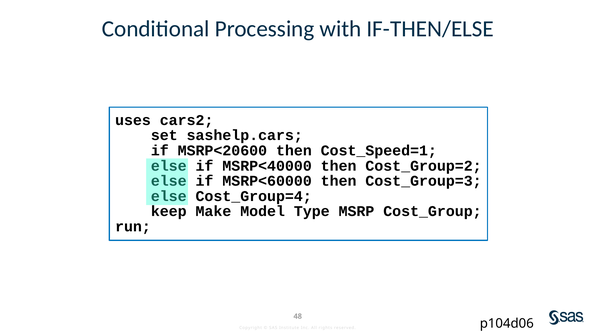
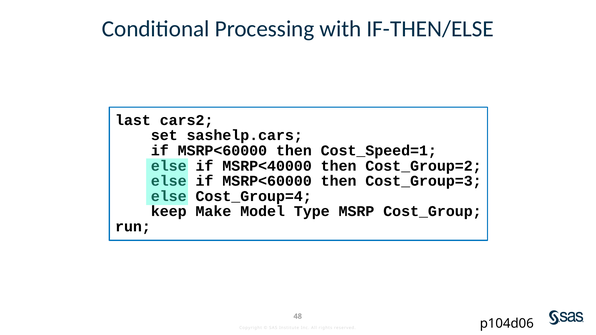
uses: uses -> last (133, 120)
MSRP<20600: MSRP<20600 -> MSRP<60000 (222, 151)
